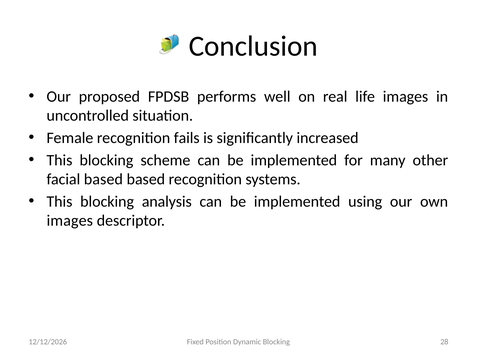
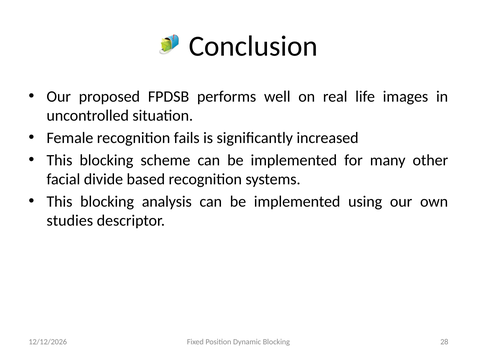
facial based: based -> divide (103, 179)
images: images -> studies (70, 221)
